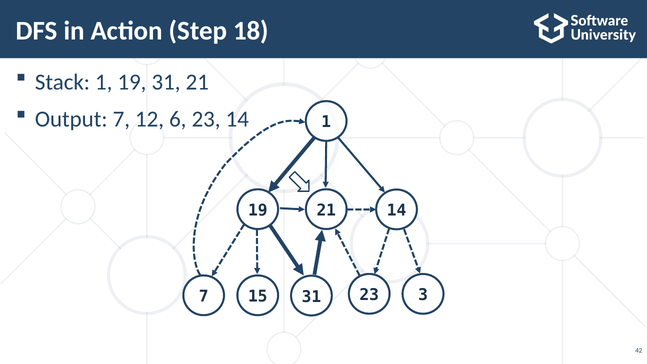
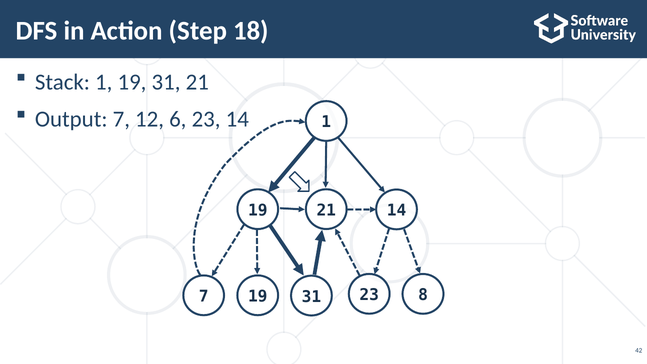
7 15: 15 -> 19 (258, 296)
3: 3 -> 8 (423, 295)
